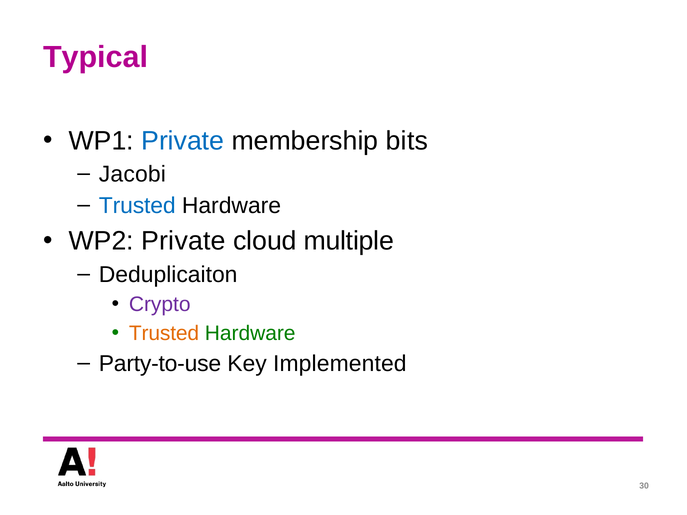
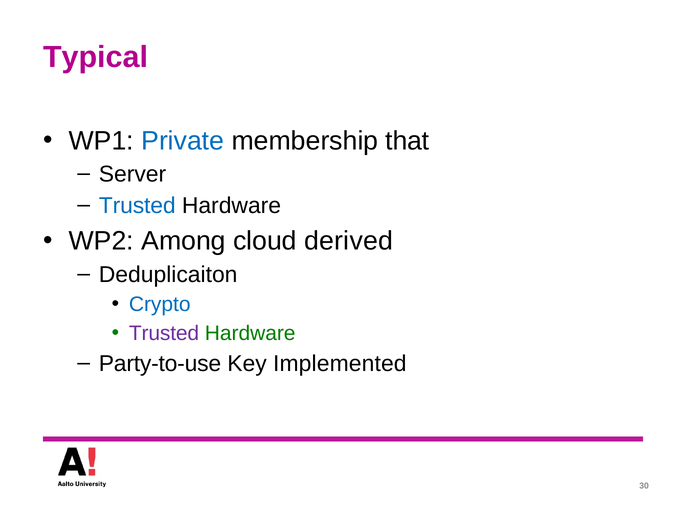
bits: bits -> that (407, 141)
Jacobi: Jacobi -> Server (132, 174)
WP2 Private: Private -> Among (184, 241)
multiple: multiple -> derived (349, 241)
Crypto colour: purple -> blue (160, 305)
Trusted colour: orange -> purple (164, 334)
